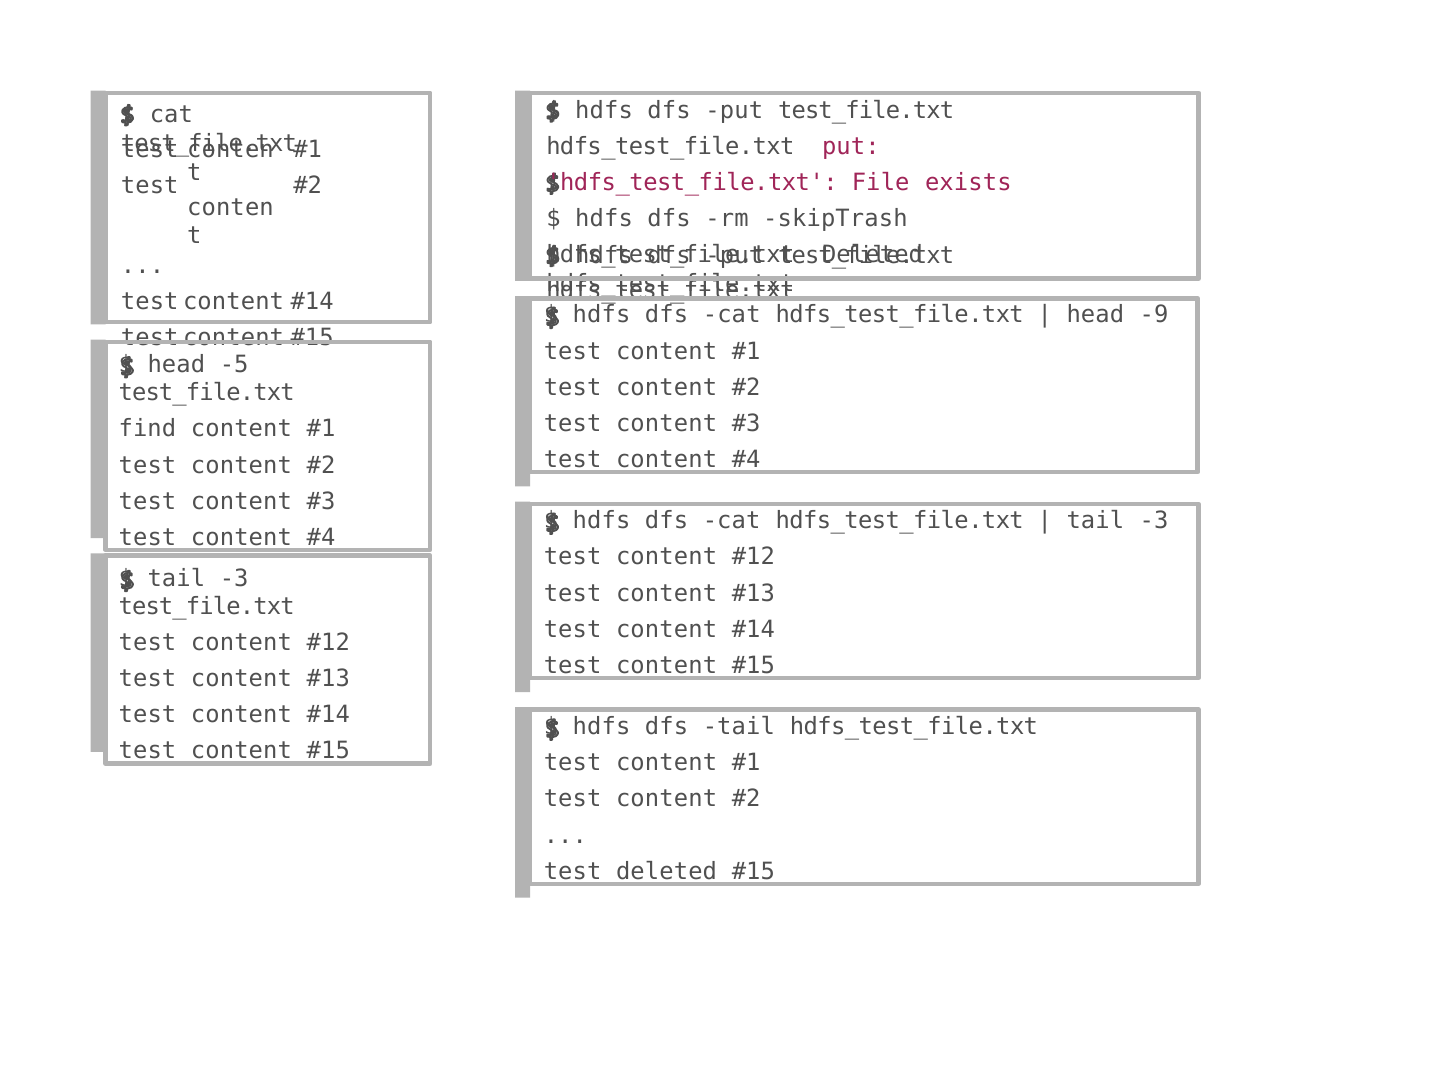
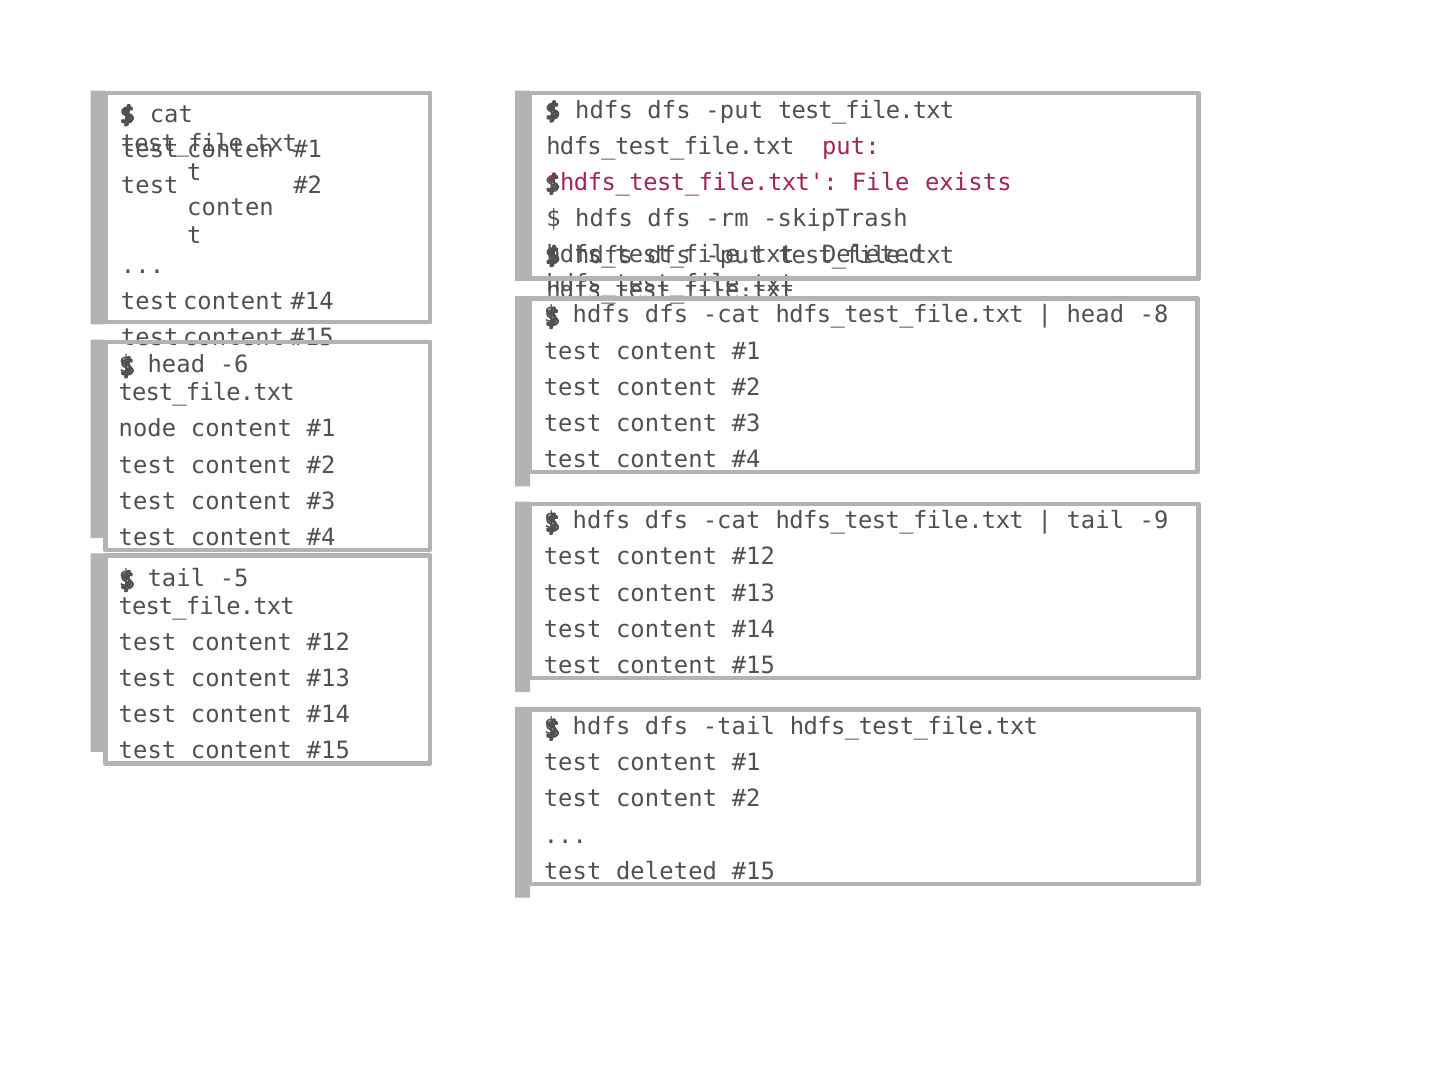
-9: -9 -> -8 (1154, 315)
-5: -5 -> -6 (234, 365)
find: find -> node (147, 429)
-3: -3 -> -9 (1154, 521)
-3: -3 -> -5 (234, 579)
